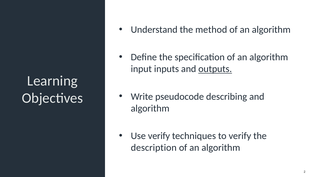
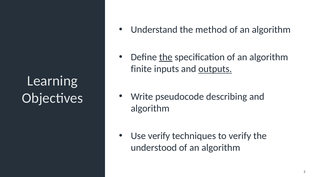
the underline: none -> present (166, 57)
input: input -> finite (141, 69)
description: description -> understood (154, 148)
